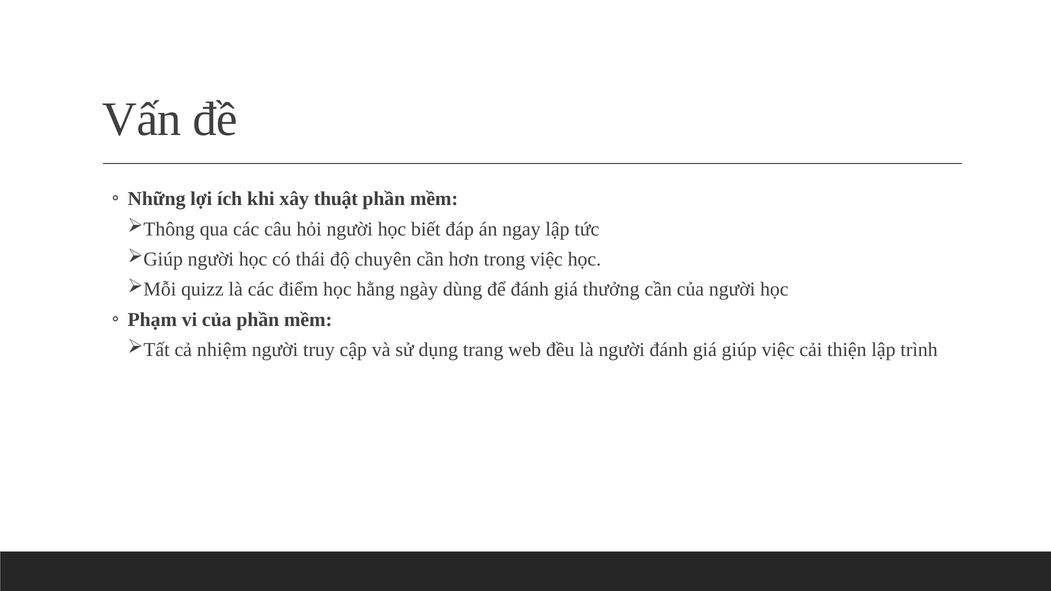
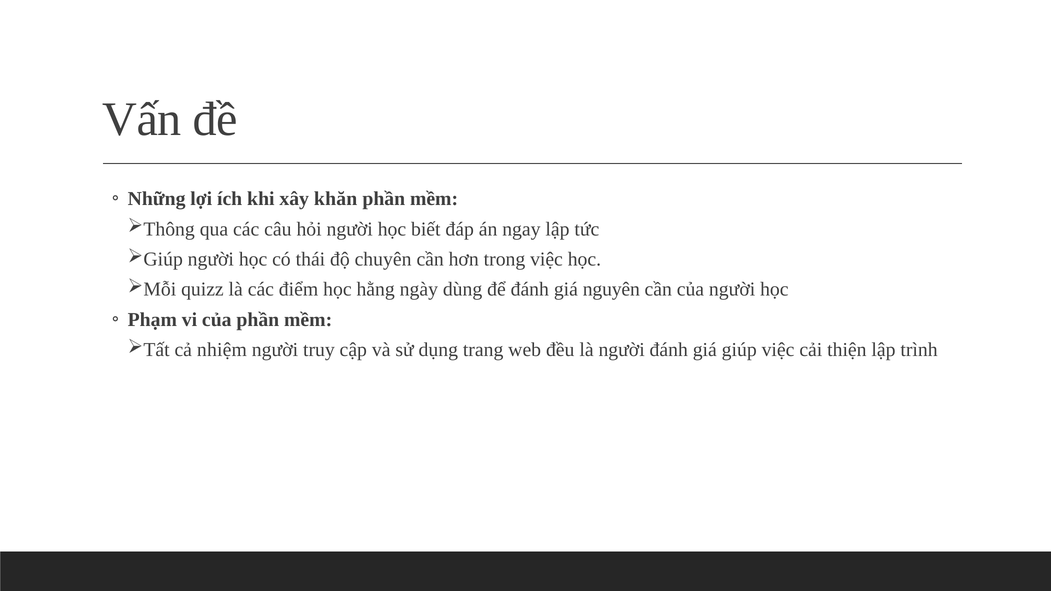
thuật: thuật -> khăn (336, 199)
thưởng: thưởng -> nguyên (611, 290)
